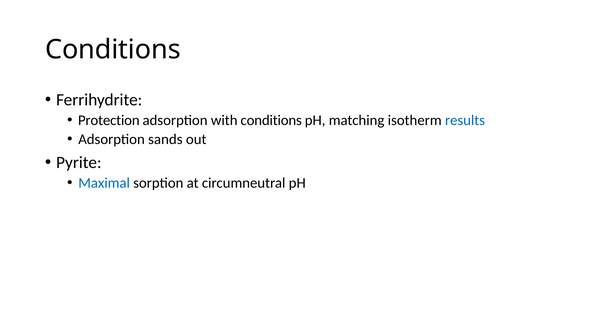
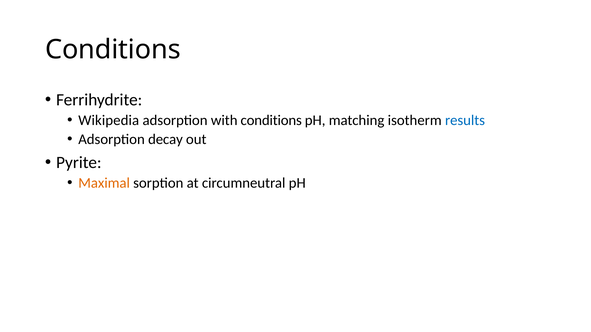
Protection: Protection -> Wikipedia (109, 120)
sands: sands -> decay (165, 139)
Maximal colour: blue -> orange (104, 183)
